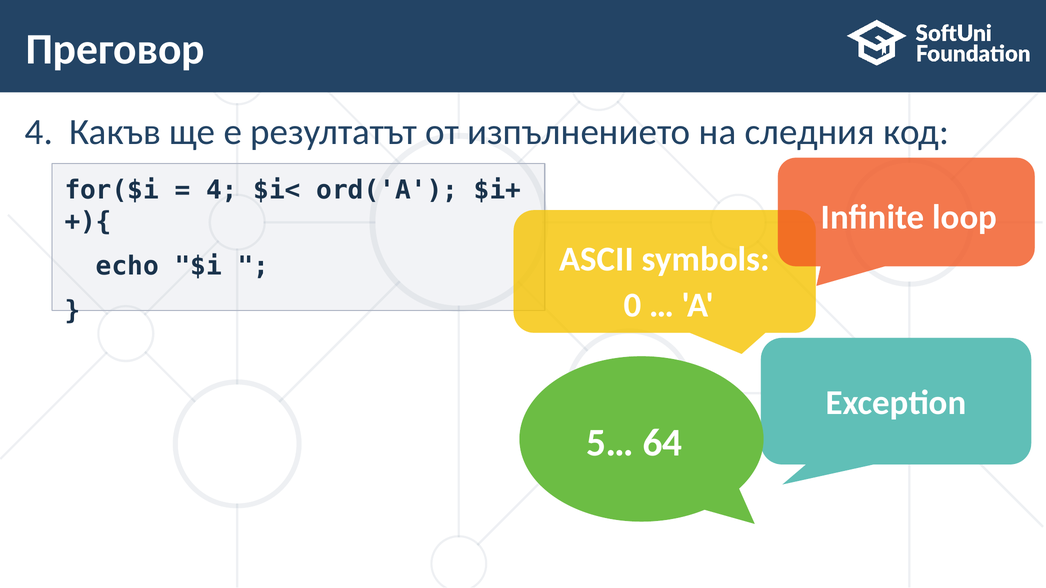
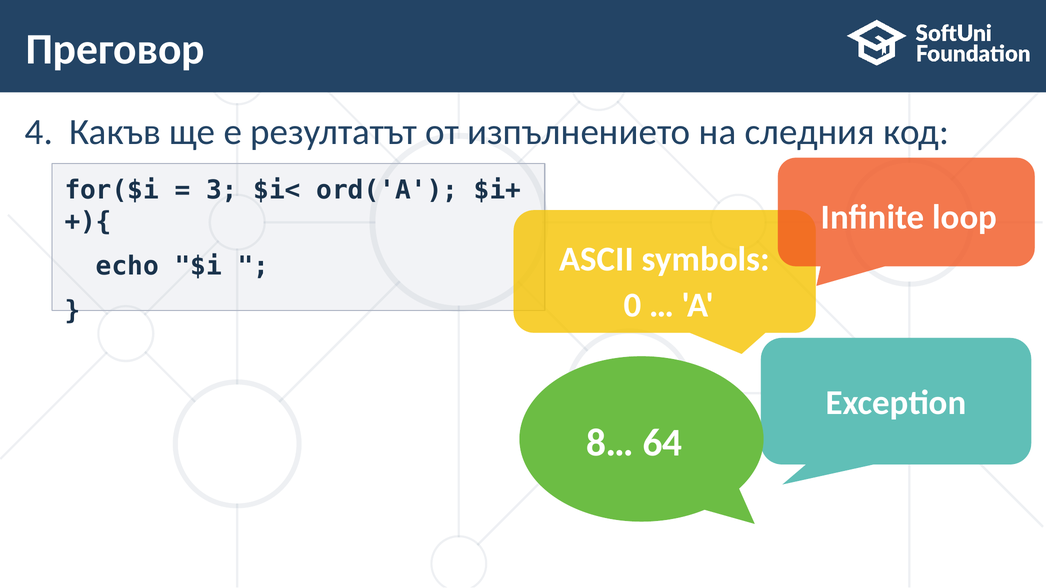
4: 4 -> 3 (222, 190)
5…: 5… -> 8… (610, 443)
